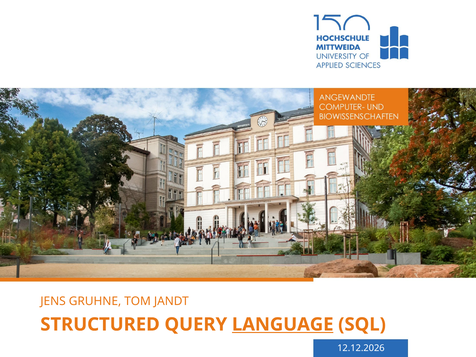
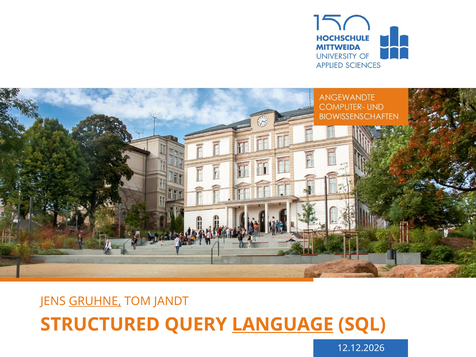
GRUHNE underline: none -> present (95, 301)
